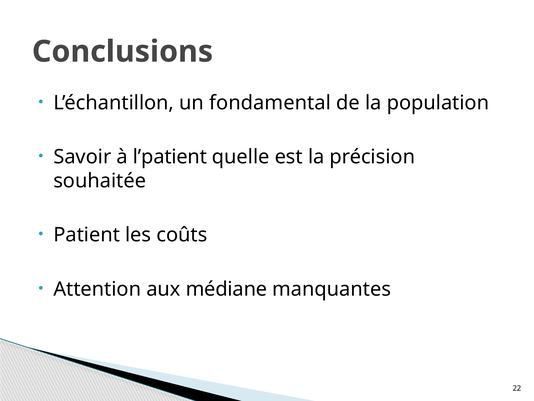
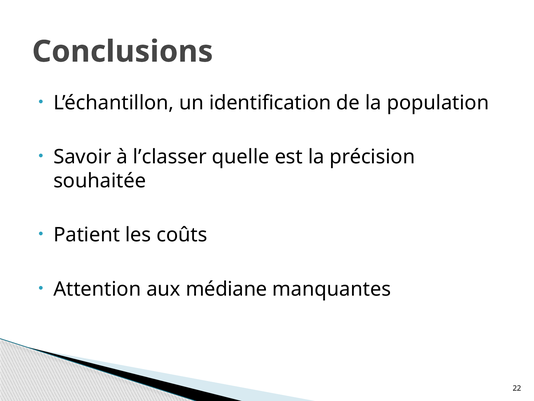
fondamental: fondamental -> identification (270, 103)
l’patient: l’patient -> l’classer (170, 157)
